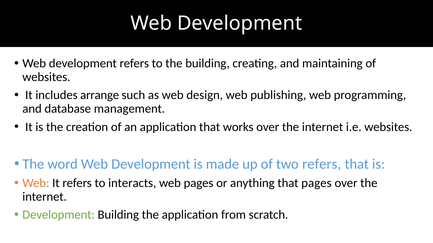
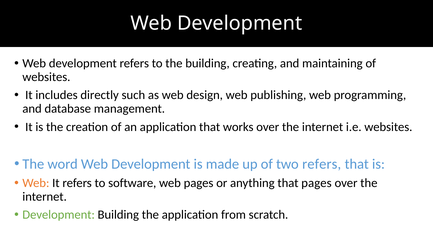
arrange: arrange -> directly (100, 95)
interacts: interacts -> software (132, 183)
